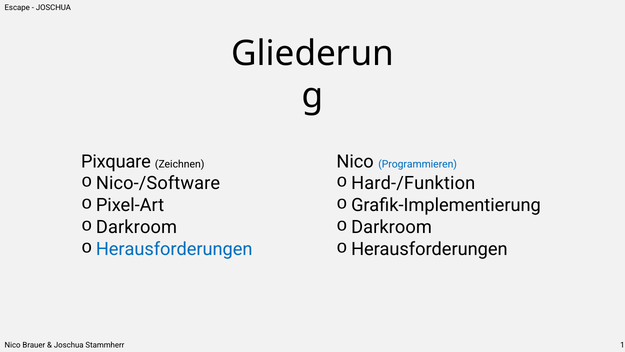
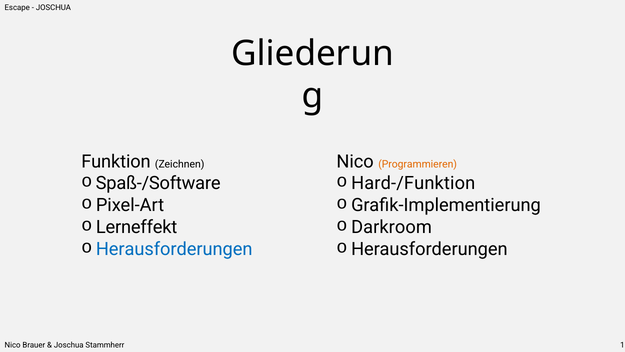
Pixquare: Pixquare -> Funktion (116, 161)
Programmieren colour: blue -> orange (418, 164)
Nico-/Software: Nico-/Software -> Spaß-/Software (158, 183)
Darkroom: Darkroom -> Lerneffekt (137, 227)
